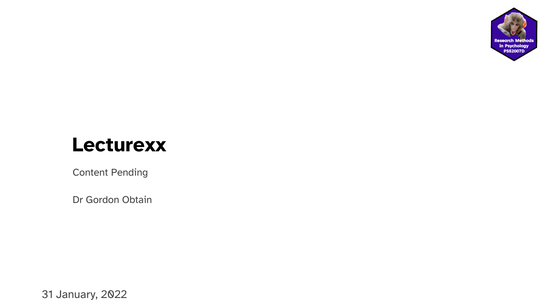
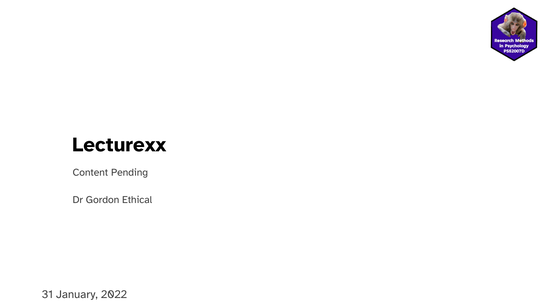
Obtain: Obtain -> Ethical (137, 200)
